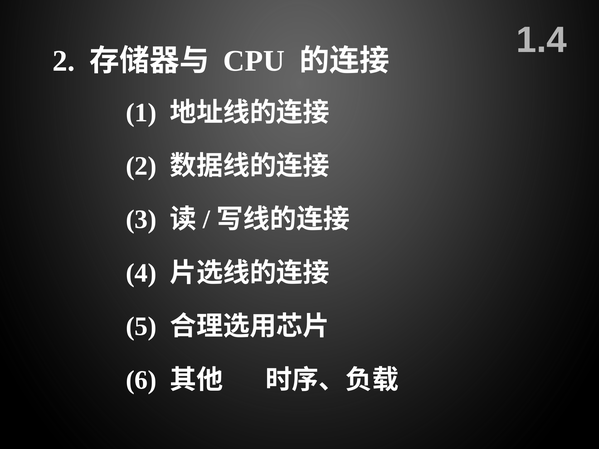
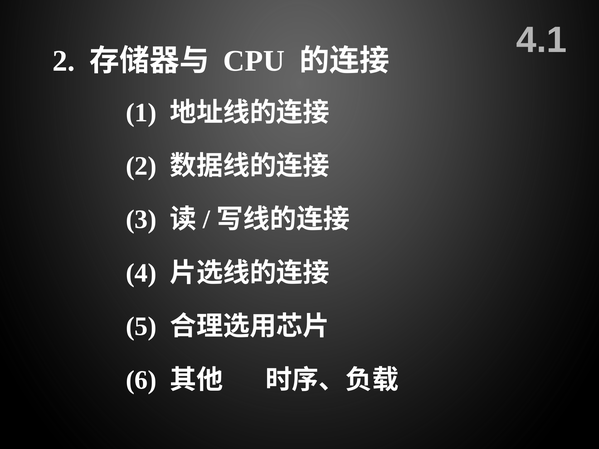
1.4: 1.4 -> 4.1 (542, 40)
